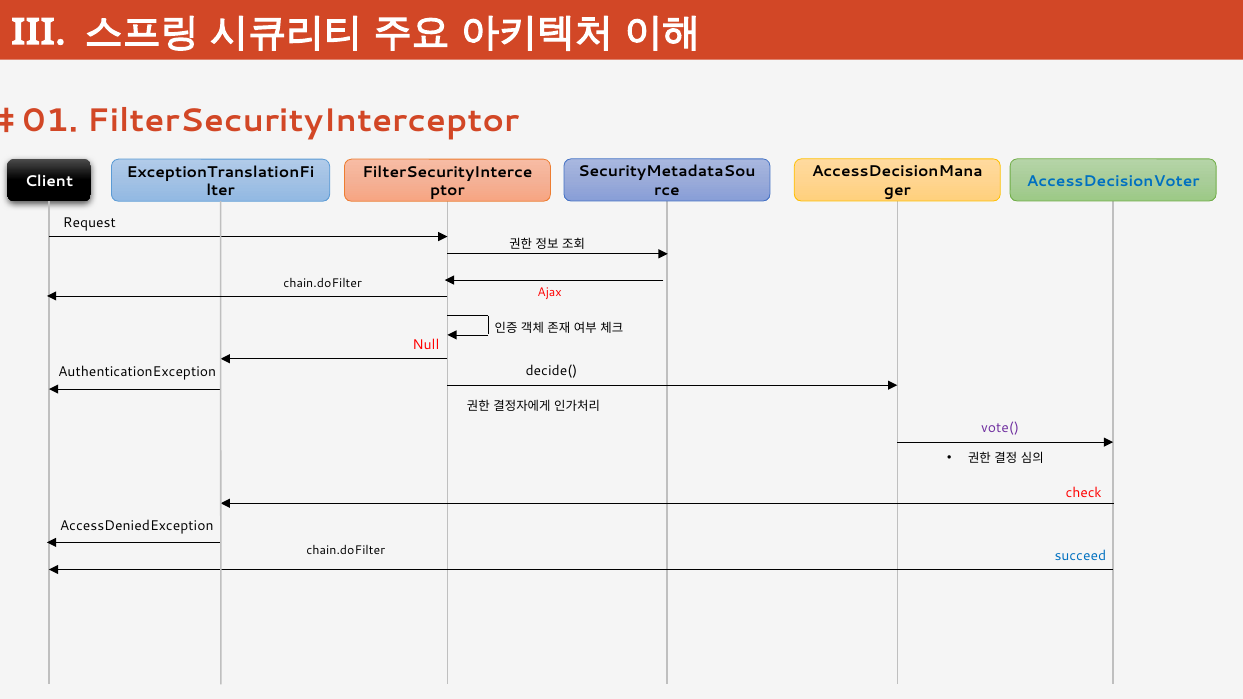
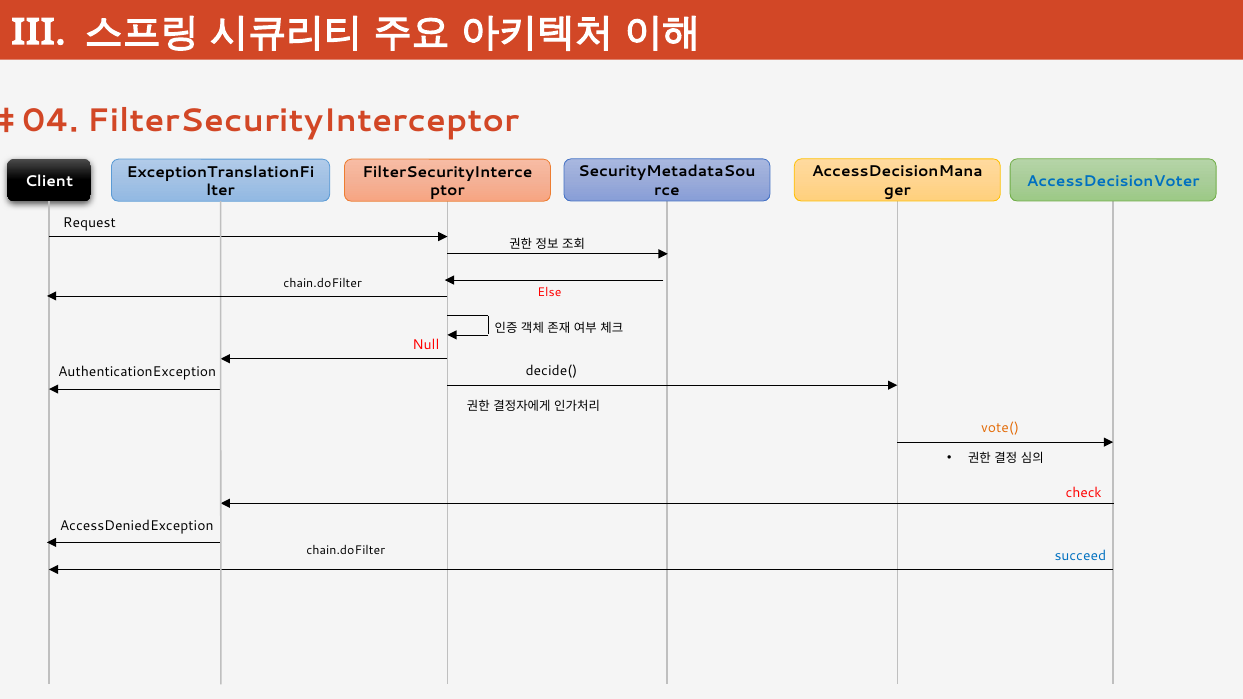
01: 01 -> 04 (50, 120)
Ajax: Ajax -> Else (549, 293)
vote( colour: purple -> orange (1000, 428)
